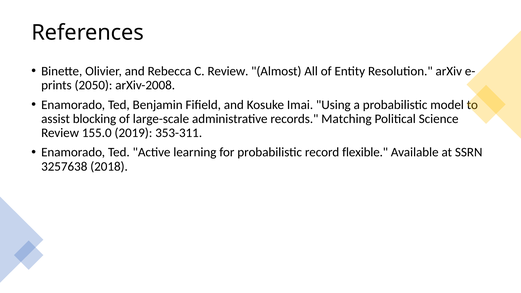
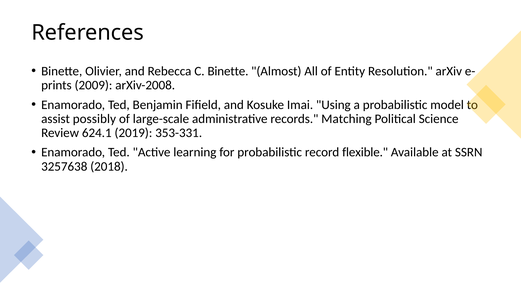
C Review: Review -> Binette (228, 71)
2050: 2050 -> 2009 (94, 85)
blocking: blocking -> possibly (94, 119)
155.0: 155.0 -> 624.1 (97, 133)
353-311: 353-311 -> 353-331 (179, 133)
